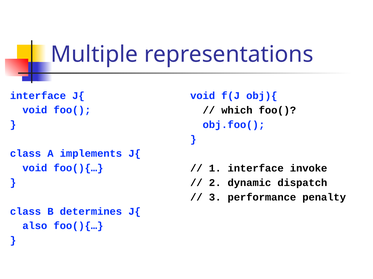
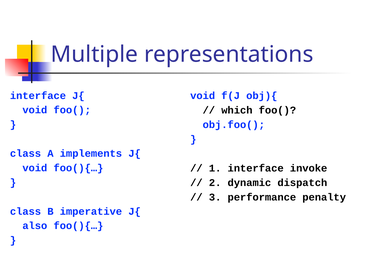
determines: determines -> imperative (91, 212)
